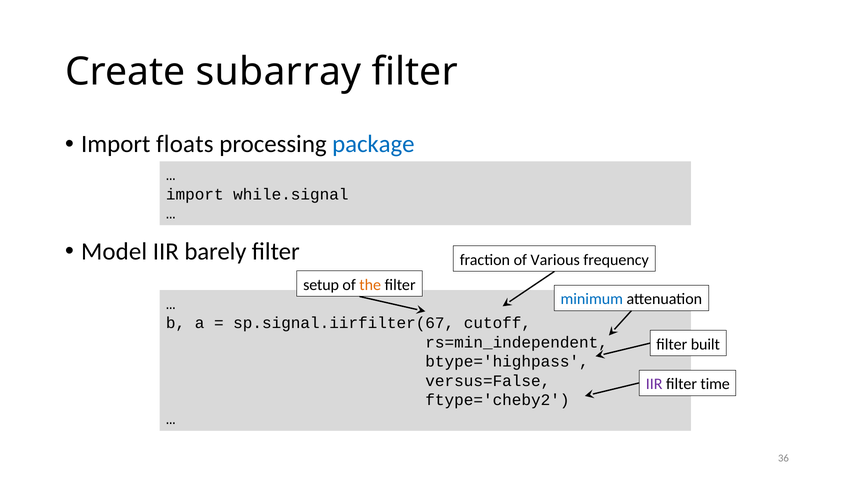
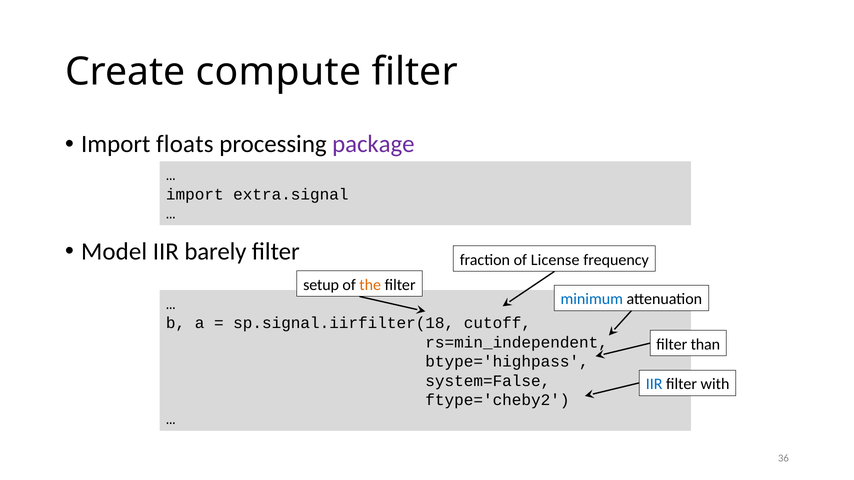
subarray: subarray -> compute (278, 72)
package colour: blue -> purple (373, 144)
while.signal: while.signal -> extra.signal (291, 195)
Various: Various -> License (555, 260)
sp.signal.iirfilter(67: sp.signal.iirfilter(67 -> sp.signal.iirfilter(18 (344, 323)
built: built -> than (705, 345)
versus=False: versus=False -> system=False (488, 381)
IIR colour: purple -> blue (654, 384)
time: time -> with (715, 384)
